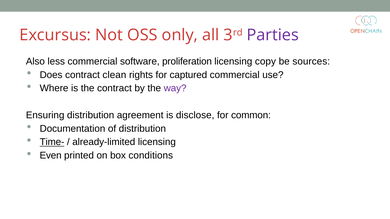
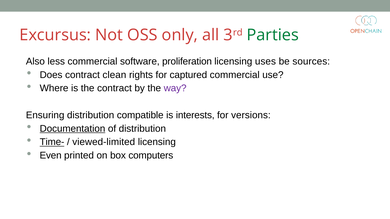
Parties colour: purple -> green (273, 35)
copy: copy -> uses (265, 62)
agreement: agreement -> compatible (140, 115)
disclose: disclose -> interests (195, 115)
common: common -> versions (251, 115)
Documentation underline: none -> present (72, 129)
already-limited: already-limited -> viewed-limited (104, 142)
conditions: conditions -> computers (151, 156)
